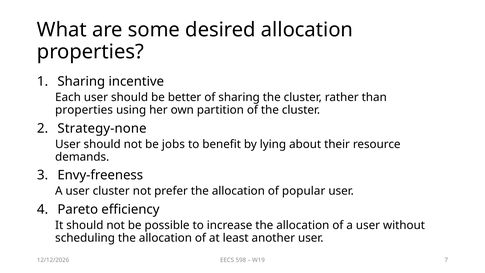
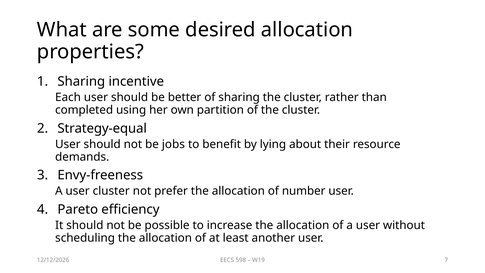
properties: properties -> completed (84, 110)
Strategy-none: Strategy-none -> Strategy-equal (102, 128)
popular: popular -> number (304, 191)
